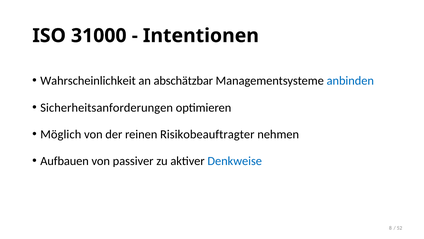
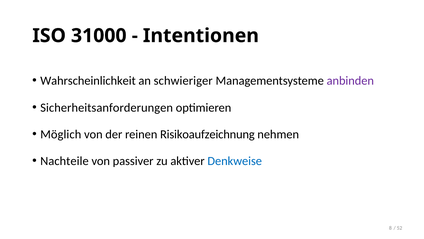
abschätzbar: abschätzbar -> schwieriger (183, 81)
anbinden colour: blue -> purple (350, 81)
Risikobeauftragter: Risikobeauftragter -> Risikoaufzeichnung (207, 134)
Aufbauen: Aufbauen -> Nachteile (64, 161)
